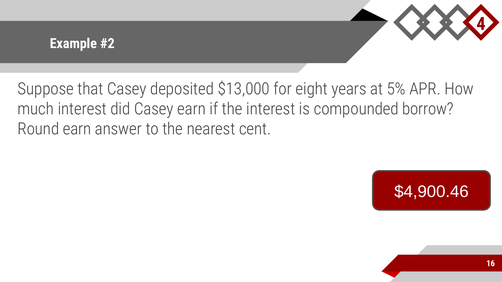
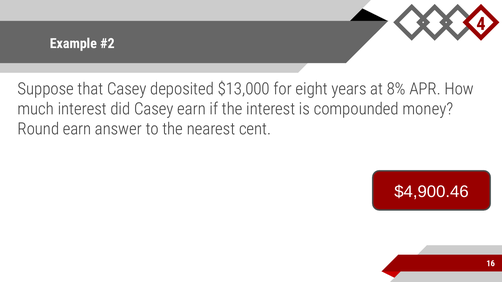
5%: 5% -> 8% (396, 89)
borrow: borrow -> money (428, 109)
